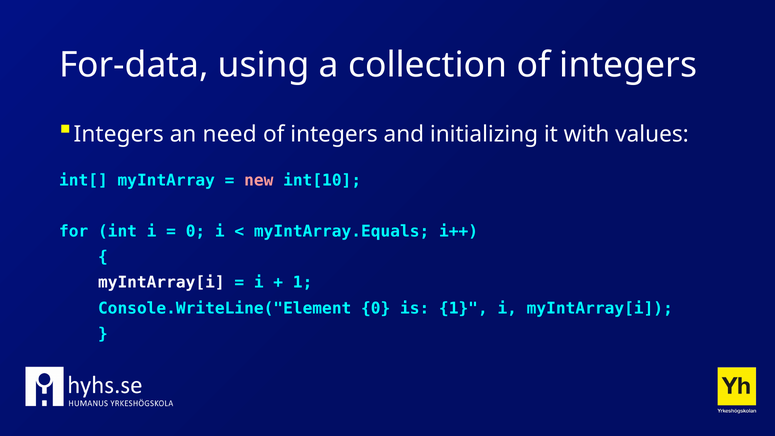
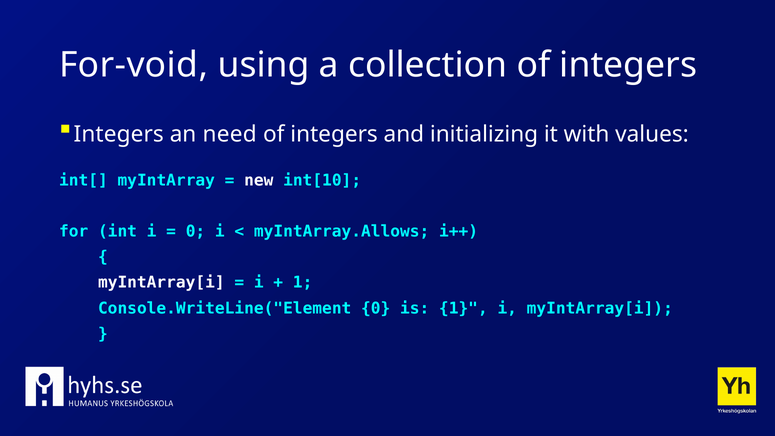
For-data: For-data -> For-void (134, 65)
new colour: pink -> white (259, 180)
myIntArray.Equals: myIntArray.Equals -> myIntArray.Allows (342, 232)
